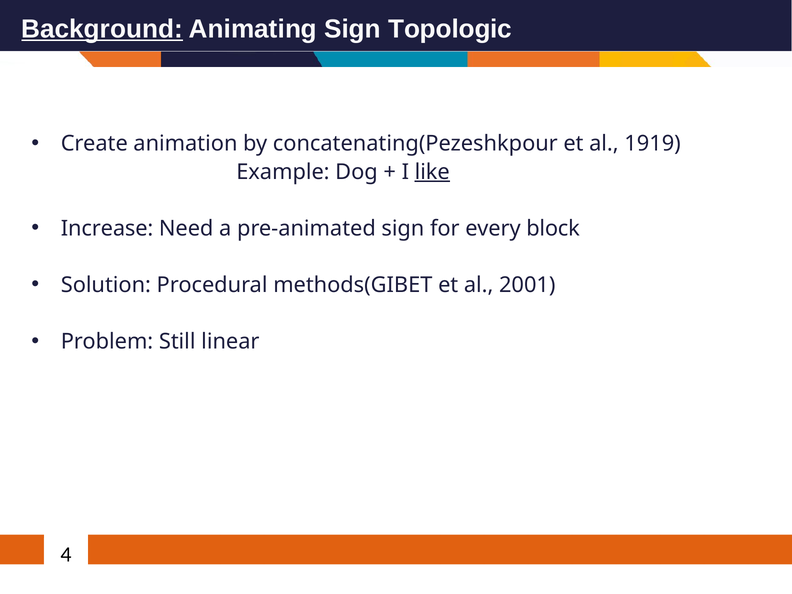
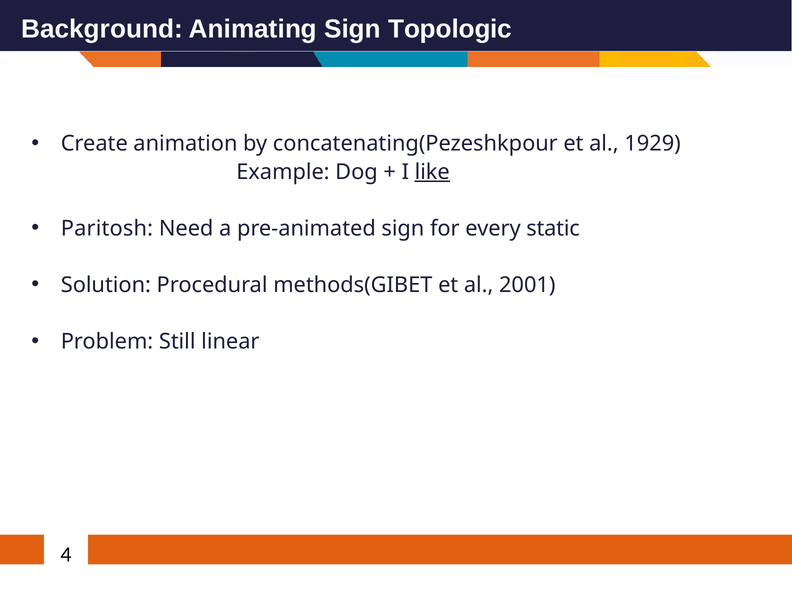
Background underline: present -> none (102, 29)
1919: 1919 -> 1929 (653, 144)
Increase: Increase -> Paritosh (107, 228)
block: block -> static (553, 228)
